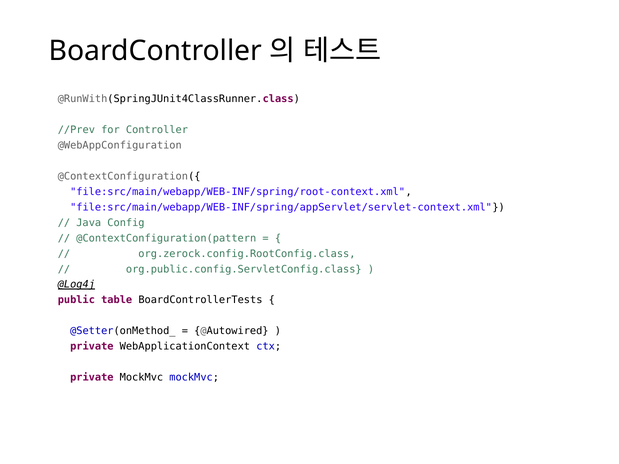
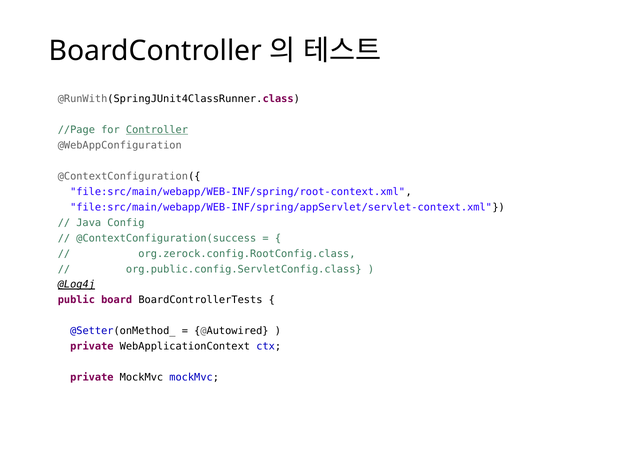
//Prev: //Prev -> //Page (76, 130)
Controller underline: none -> present (157, 130)
@ContextConfiguration(pattern: @ContextConfiguration(pattern -> @ContextConfiguration(success (166, 238)
table: table -> board (117, 300)
